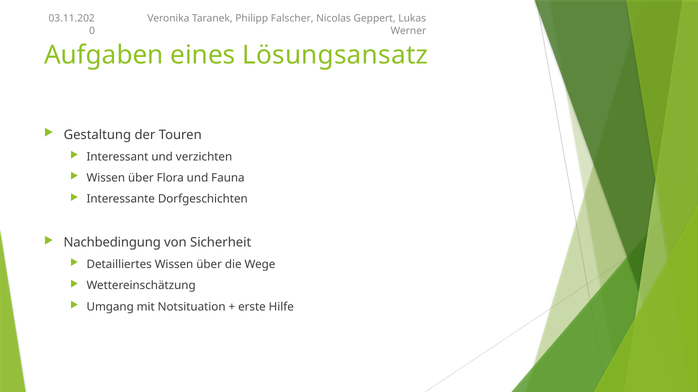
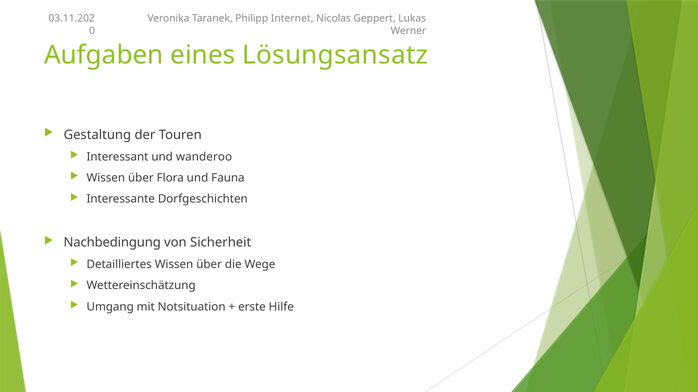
Falscher: Falscher -> Internet (292, 19)
verzichten: verzichten -> wanderoo (204, 157)
